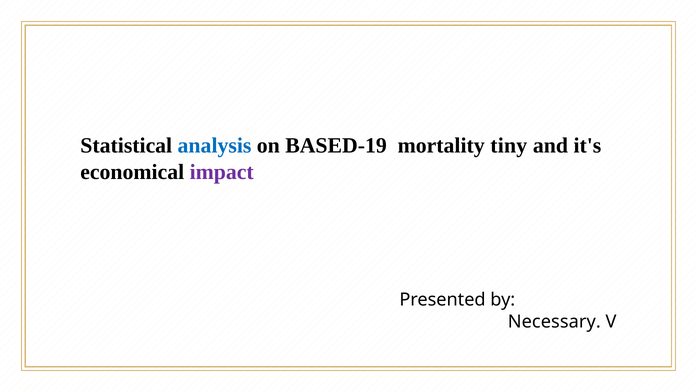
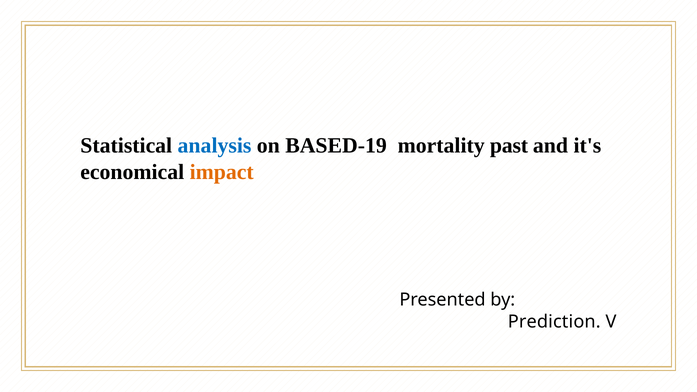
tiny: tiny -> past (509, 146)
impact colour: purple -> orange (222, 172)
Necessary: Necessary -> Prediction (554, 322)
